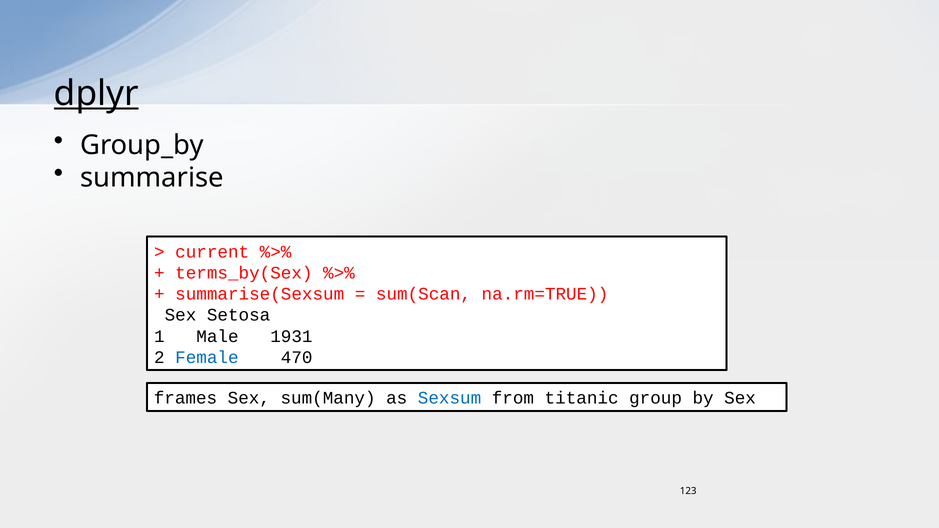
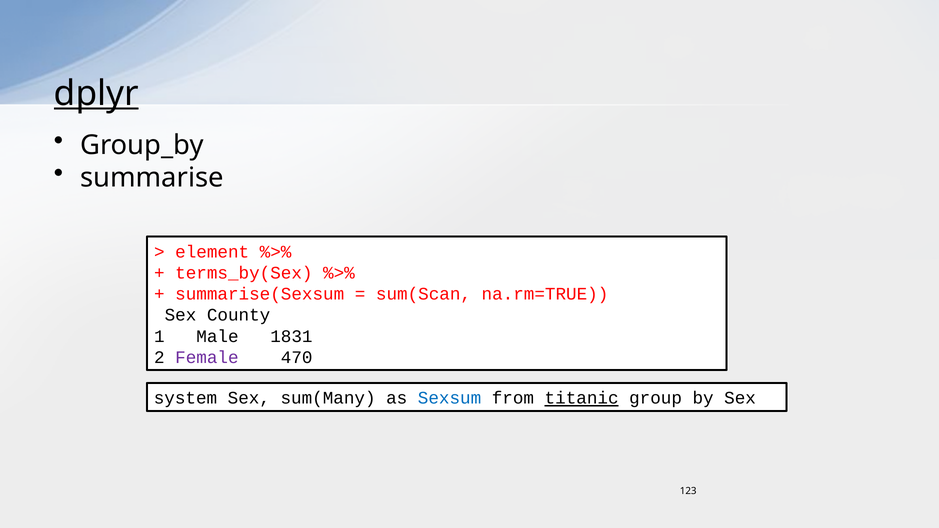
current: current -> element (212, 252)
Setosa: Setosa -> County (239, 315)
1931: 1931 -> 1831 (291, 336)
Female colour: blue -> purple (207, 358)
frames: frames -> system (185, 398)
titanic underline: none -> present (582, 398)
